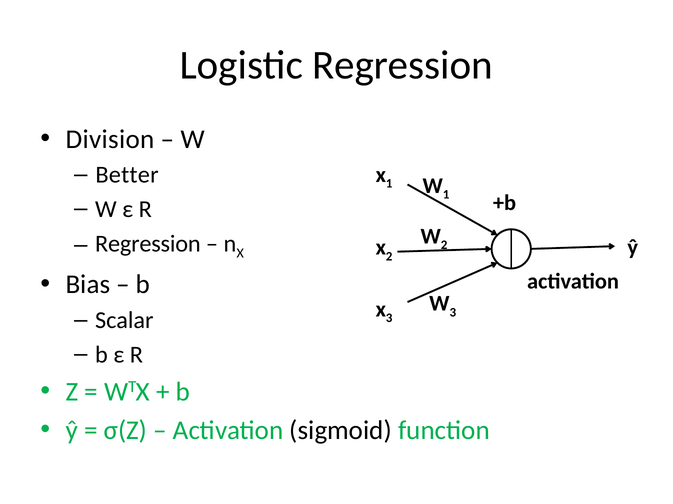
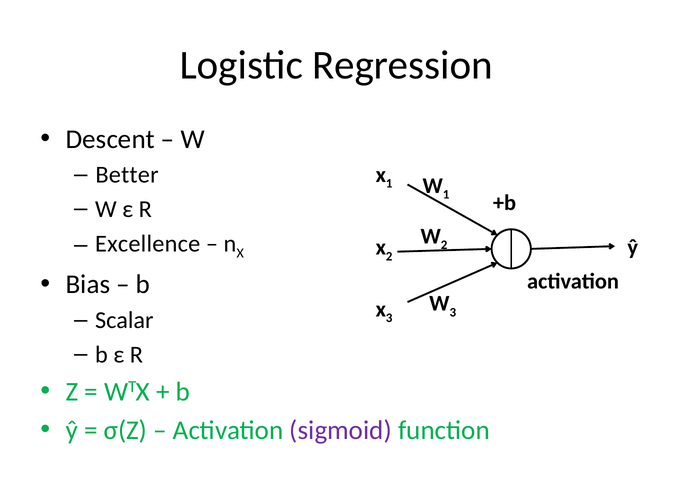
Division: Division -> Descent (110, 139)
Regression: Regression -> Excellence (148, 244)
sigmoid colour: black -> purple (341, 431)
